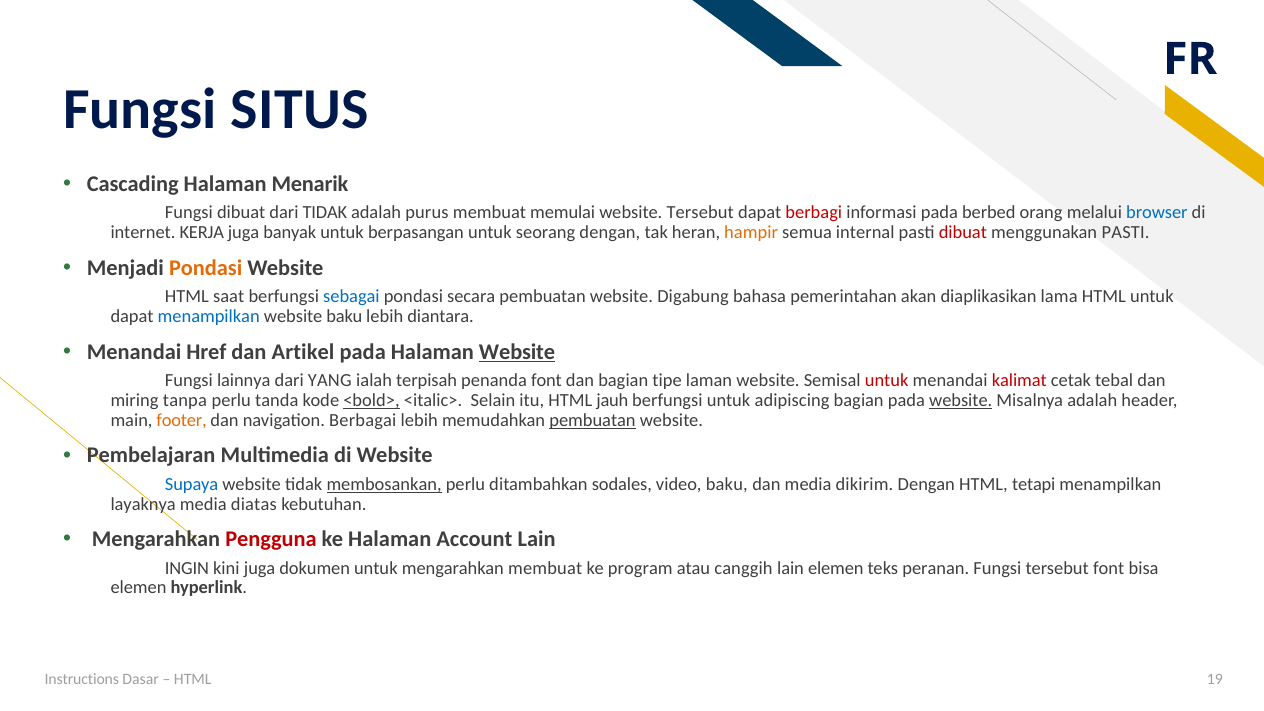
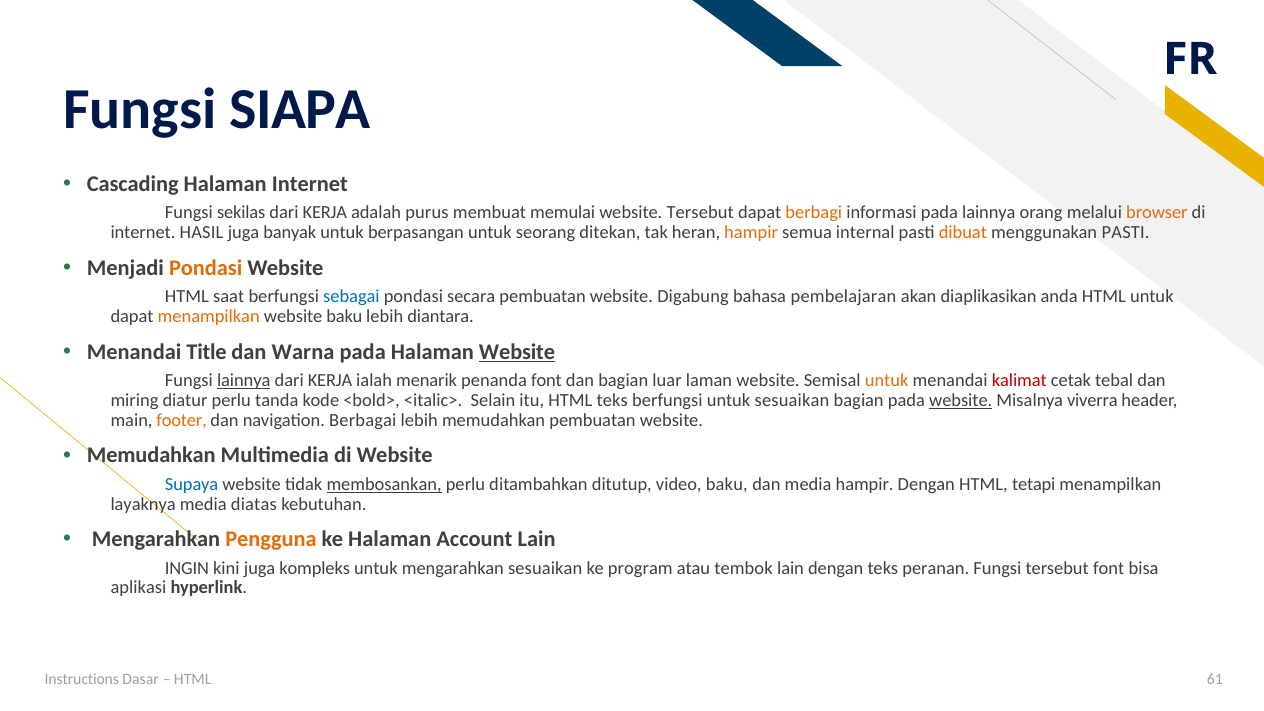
SITUS: SITUS -> SIAPA (300, 109)
Halaman Menarik: Menarik -> Internet (310, 184)
Fungsi dibuat: dibuat -> sekilas (241, 213)
TIDAK: TIDAK -> KERJA (325, 213)
berbagi colour: red -> orange (814, 213)
pada berbed: berbed -> lainnya (989, 213)
browser colour: blue -> orange (1157, 213)
KERJA: KERJA -> HASIL (202, 233)
seorang dengan: dengan -> ditekan (610, 233)
dibuat colour: red -> orange (963, 233)
pemerintahan: pemerintahan -> pembelajaran (843, 297)
lama: lama -> anda (1059, 297)
menampilkan colour: blue -> orange (209, 317)
Href: Href -> Title (206, 352)
Artikel: Artikel -> Warna (303, 352)
lainnya underline: none -> present (244, 380)
YANG: YANG -> KERJA (330, 380)
terpisah: terpisah -> menarik (427, 380)
tipe: tipe -> luar (667, 380)
untuk colour: red -> orange (887, 380)
tanpa: tanpa -> diatur (185, 400)
<bold> underline: present -> none (371, 400)
HTML jauh: jauh -> teks (612, 400)
untuk adipiscing: adipiscing -> sesuaikan (792, 400)
Misalnya adalah: adalah -> viverra (1092, 400)
pembuatan underline: present -> none (593, 420)
Pembelajaran: Pembelajaran -> Memudahkan (151, 455)
sodales: sodales -> ditutup (622, 484)
media dikirim: dikirim -> hampir (865, 484)
Pengguna colour: red -> orange (271, 539)
dokumen: dokumen -> kompleks (315, 568)
mengarahkan membuat: membuat -> sesuaikan (545, 568)
canggih: canggih -> tembok (744, 568)
lain elemen: elemen -> dengan (836, 568)
elemen: elemen -> aplikasi (138, 588)
19: 19 -> 61 (1215, 679)
